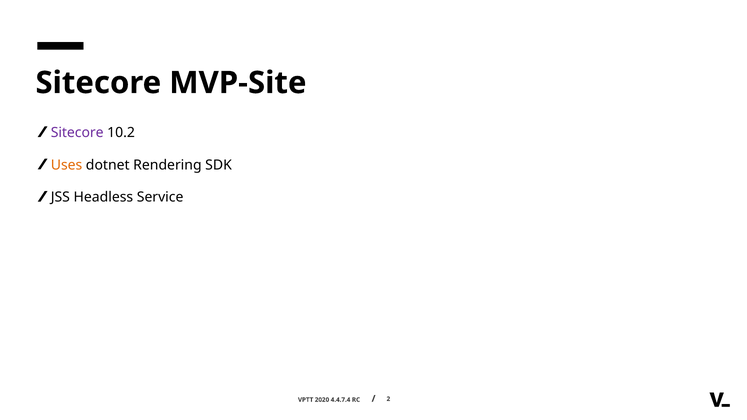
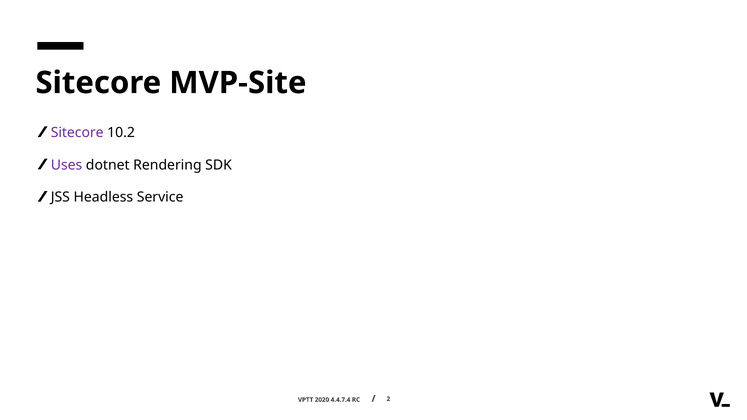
Uses colour: orange -> purple (67, 165)
